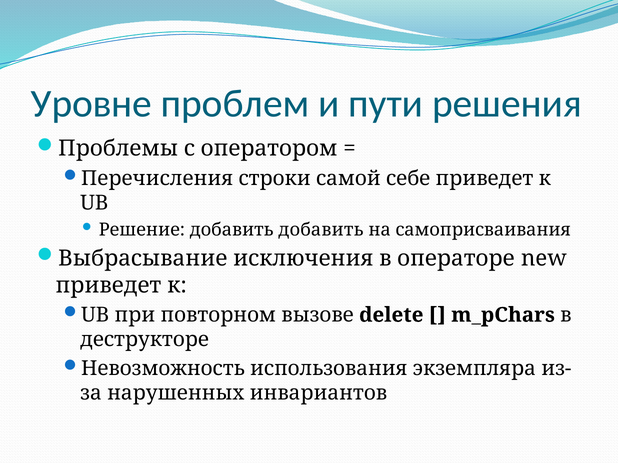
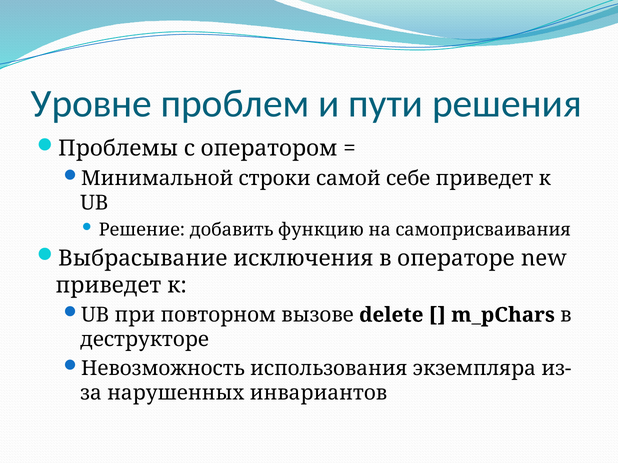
Перечисления: Перечисления -> Минимальной (157, 179)
добавить добавить: добавить -> функцию (321, 230)
